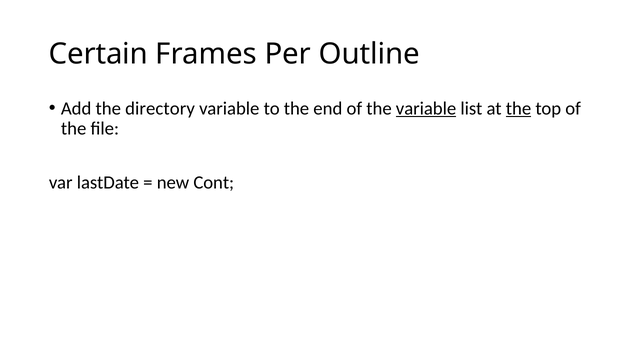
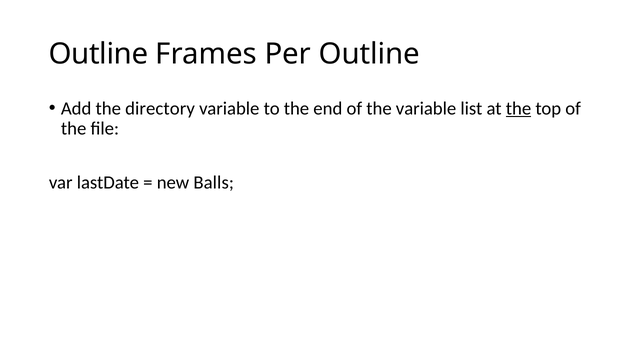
Certain: Certain -> Outline (98, 54)
variable underline: present -> none (426, 109)
Cont: Cont -> Balls (214, 183)
